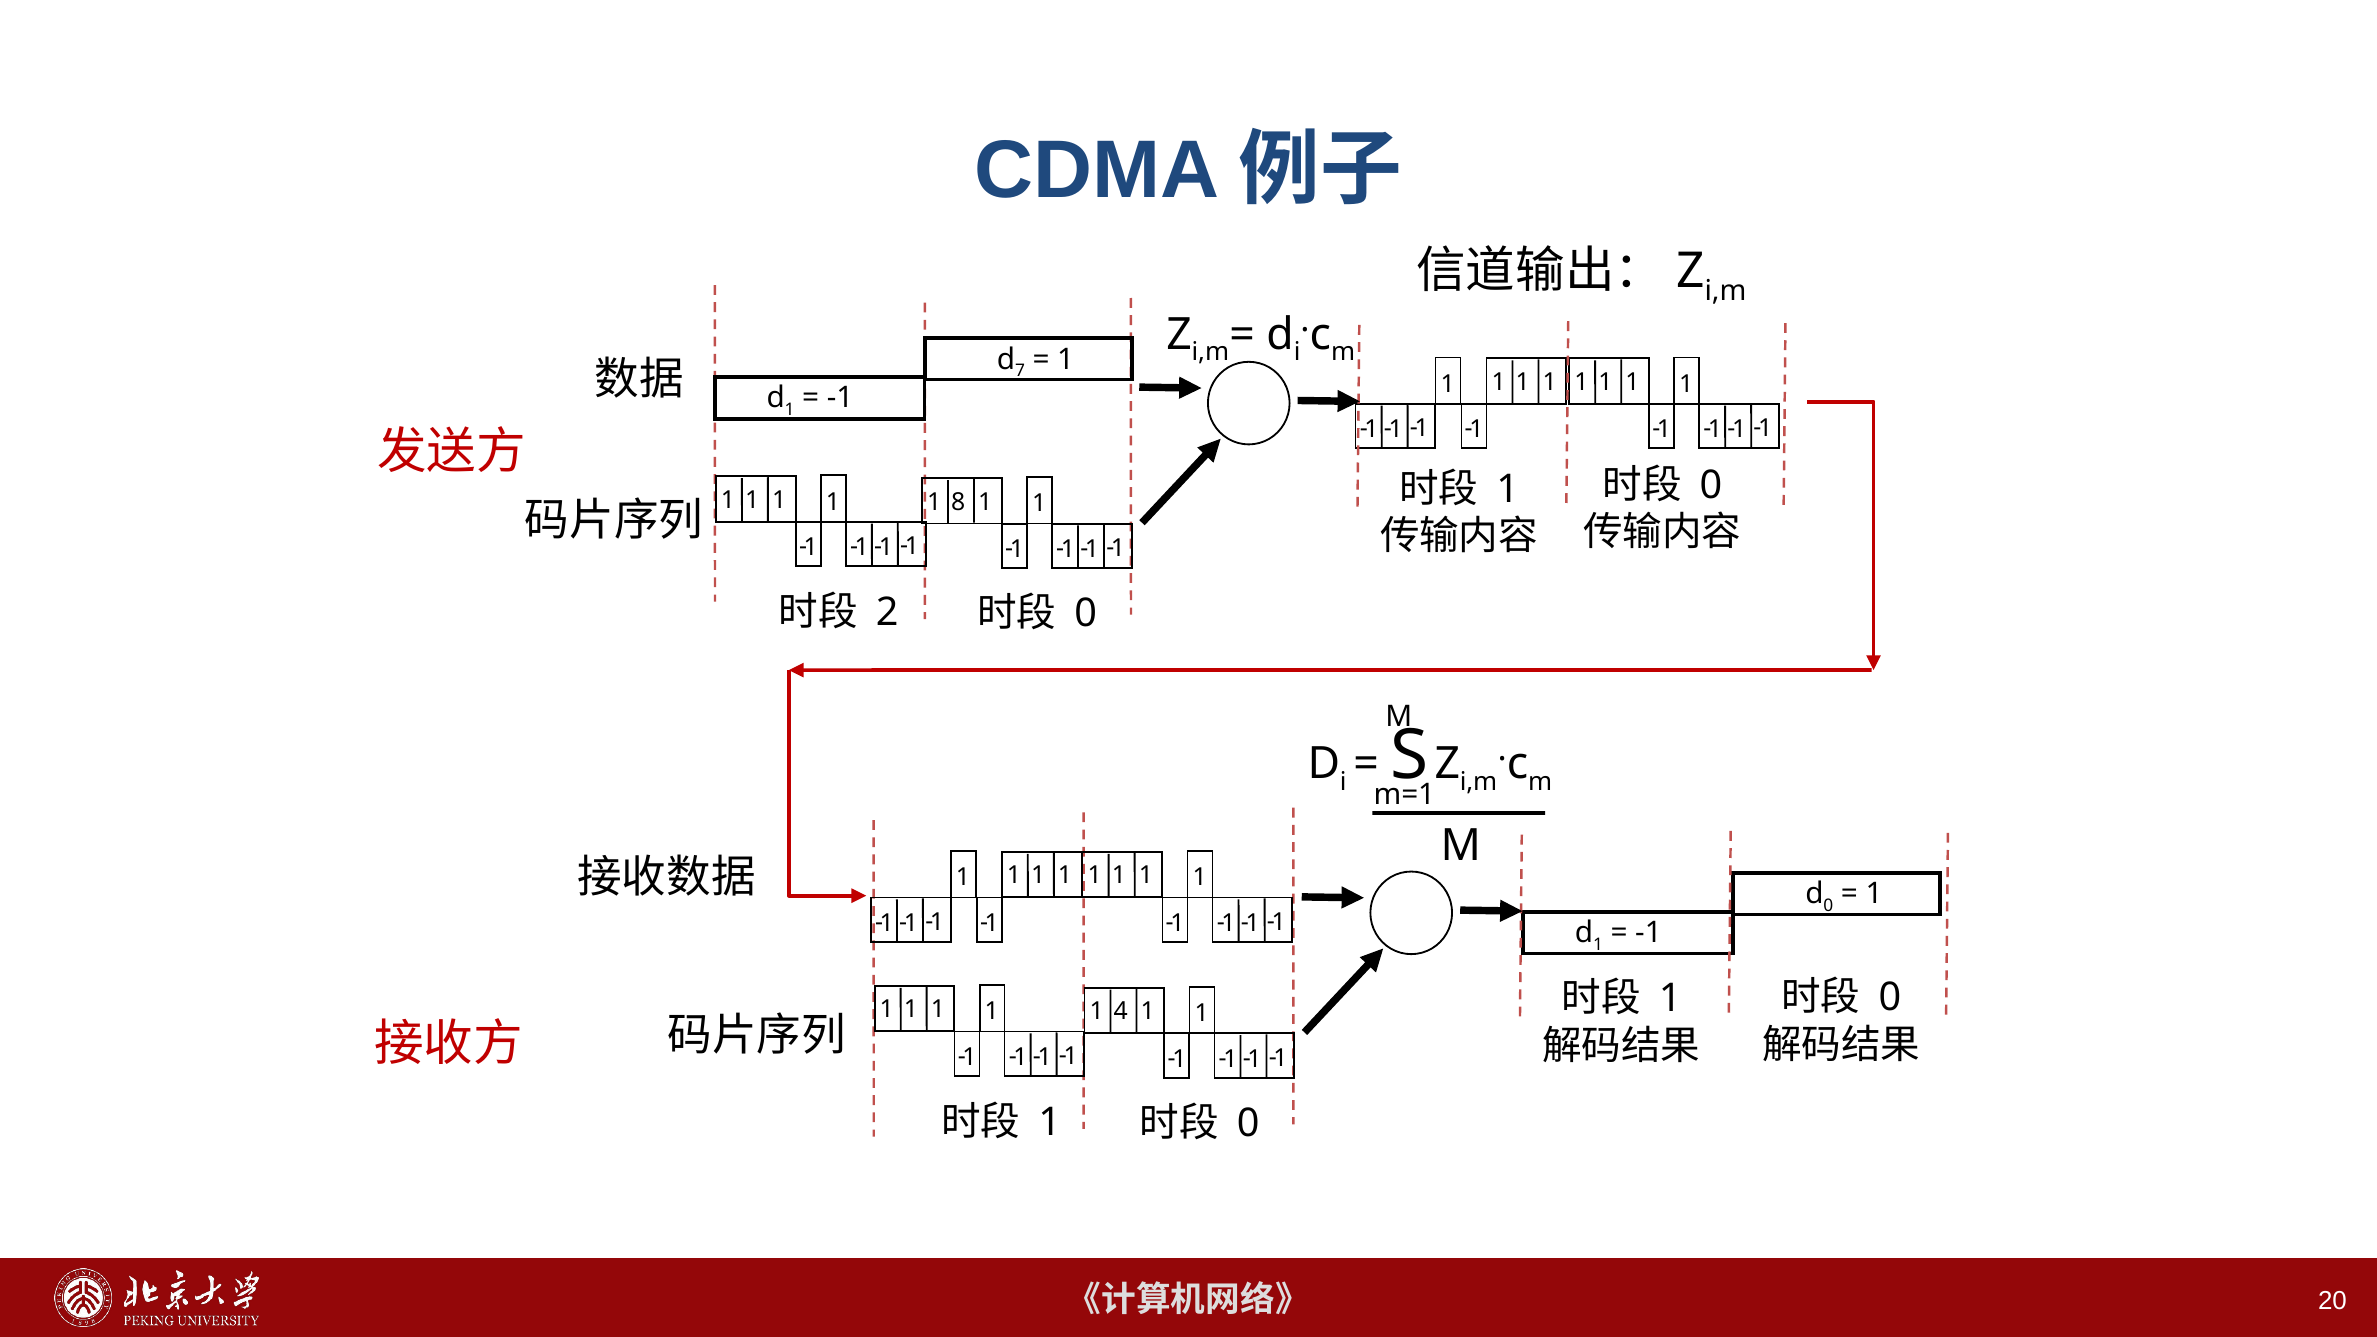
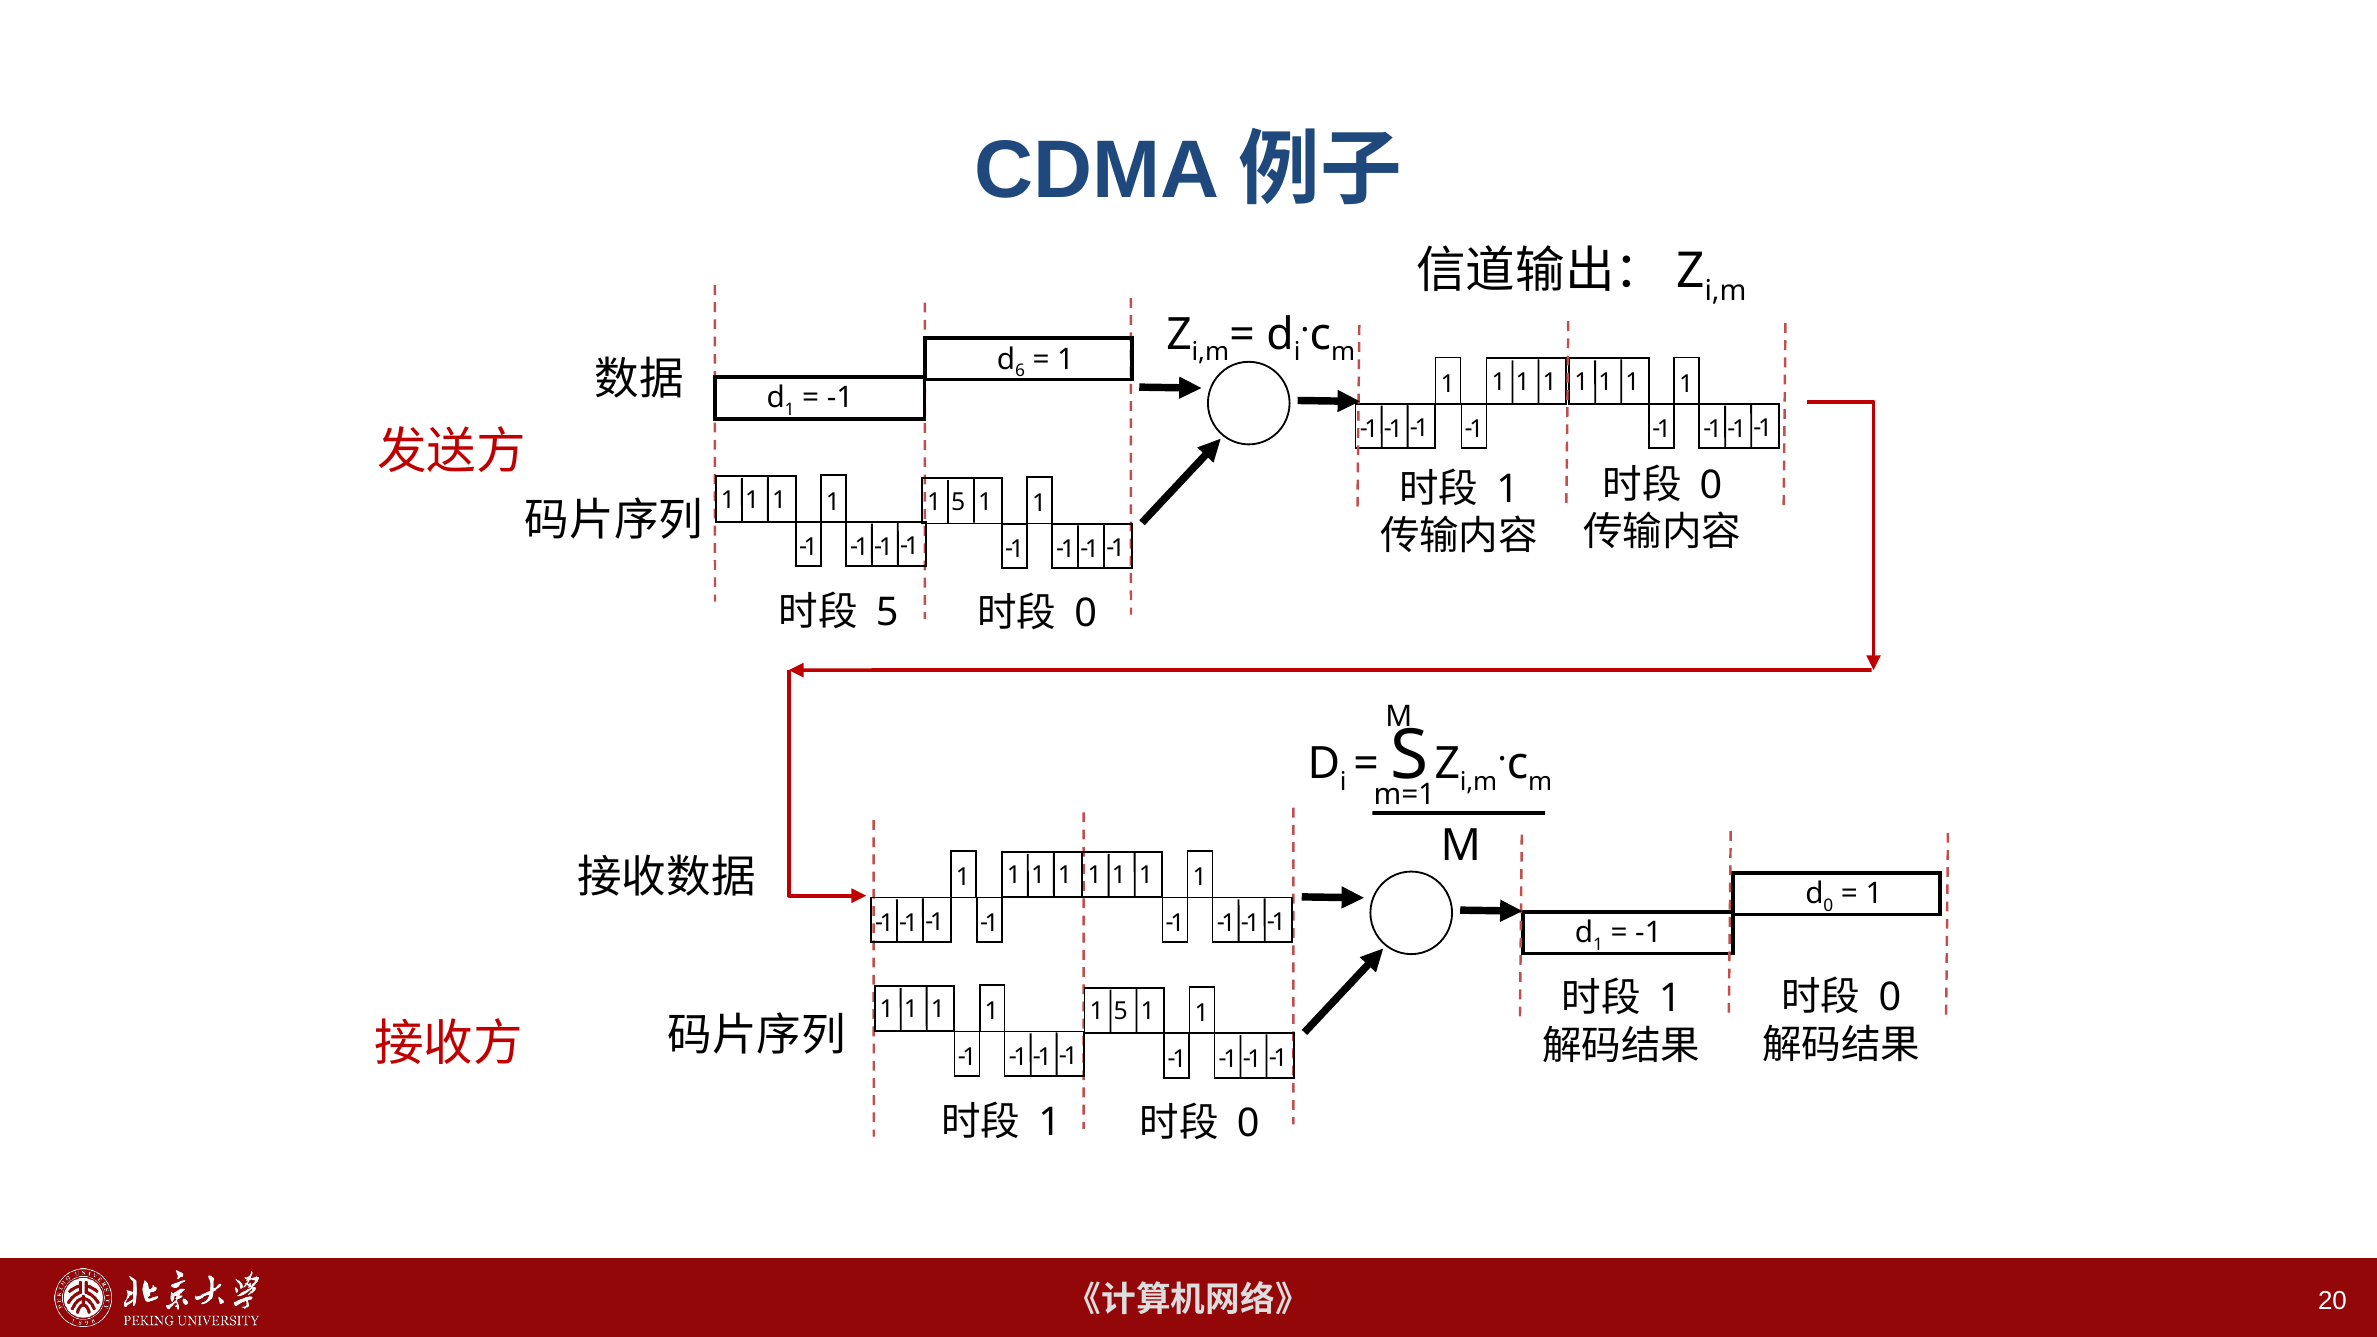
7: 7 -> 6 (1020, 371)
8: 8 -> 5 (958, 502)
2: 2 -> 5 (887, 613)
4: 4 -> 5 (1121, 1012)
